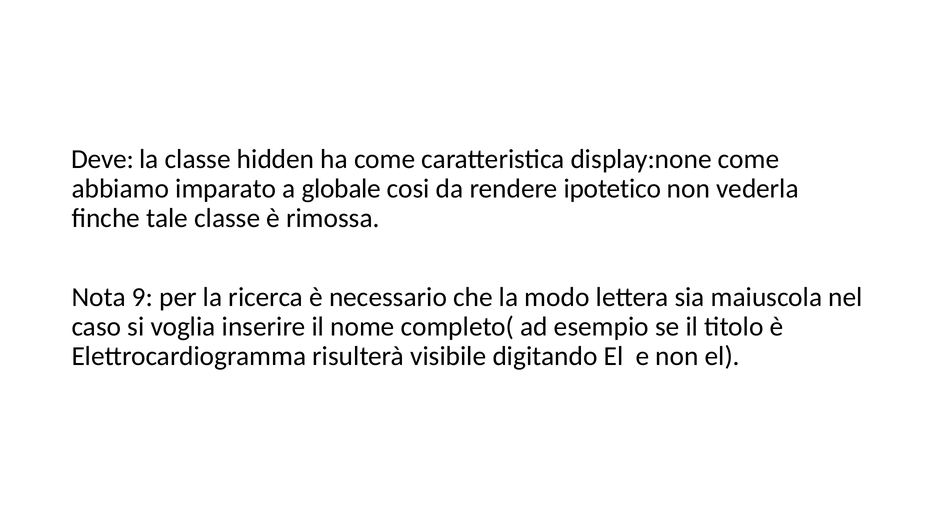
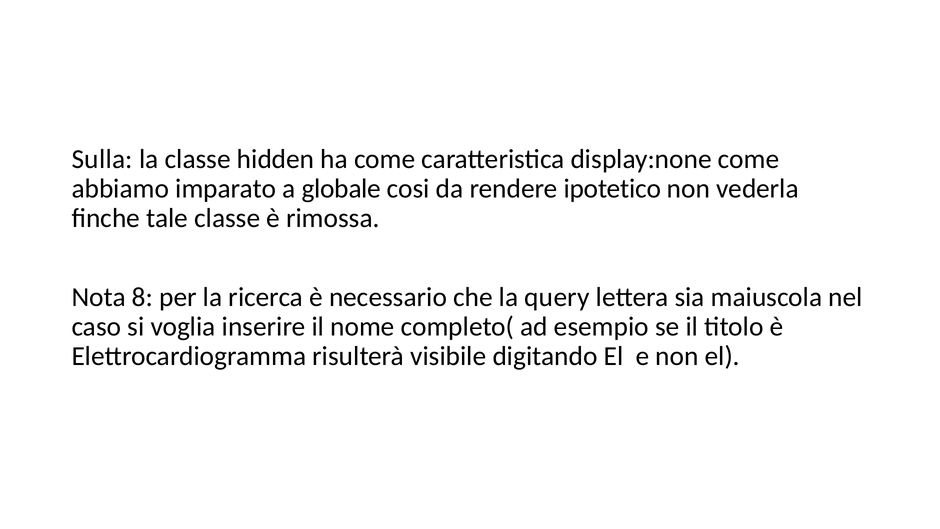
Deve: Deve -> Sulla (102, 159)
9: 9 -> 8 (142, 297)
modo: modo -> query (557, 297)
